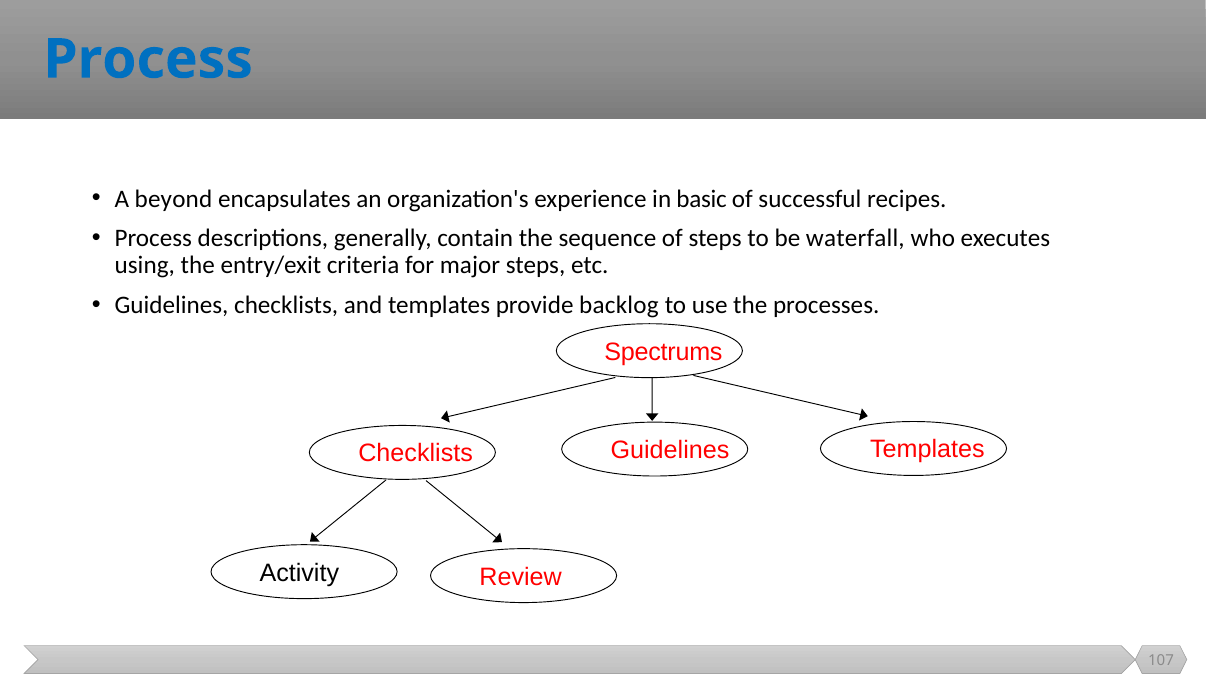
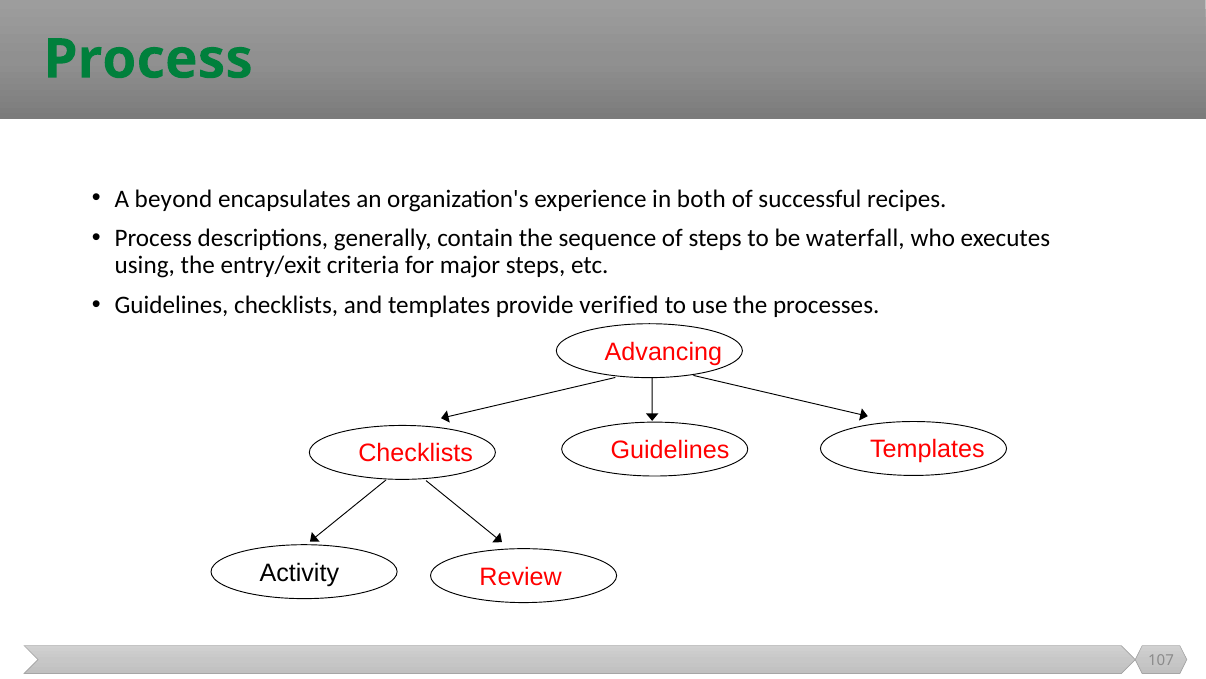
Process colour: blue -> green (148, 59)
basic: basic -> both (701, 199)
backlog: backlog -> verified (619, 305)
Spectrums: Spectrums -> Advancing (663, 351)
